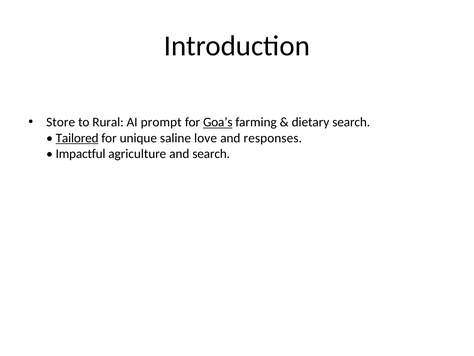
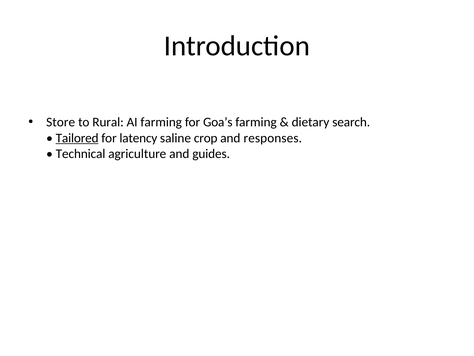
AI prompt: prompt -> farming (161, 122)
Goa’s underline: present -> none (218, 122)
unique: unique -> latency (138, 138)
love: love -> crop (206, 138)
Impactful: Impactful -> Technical (81, 154)
and search: search -> guides (211, 154)
